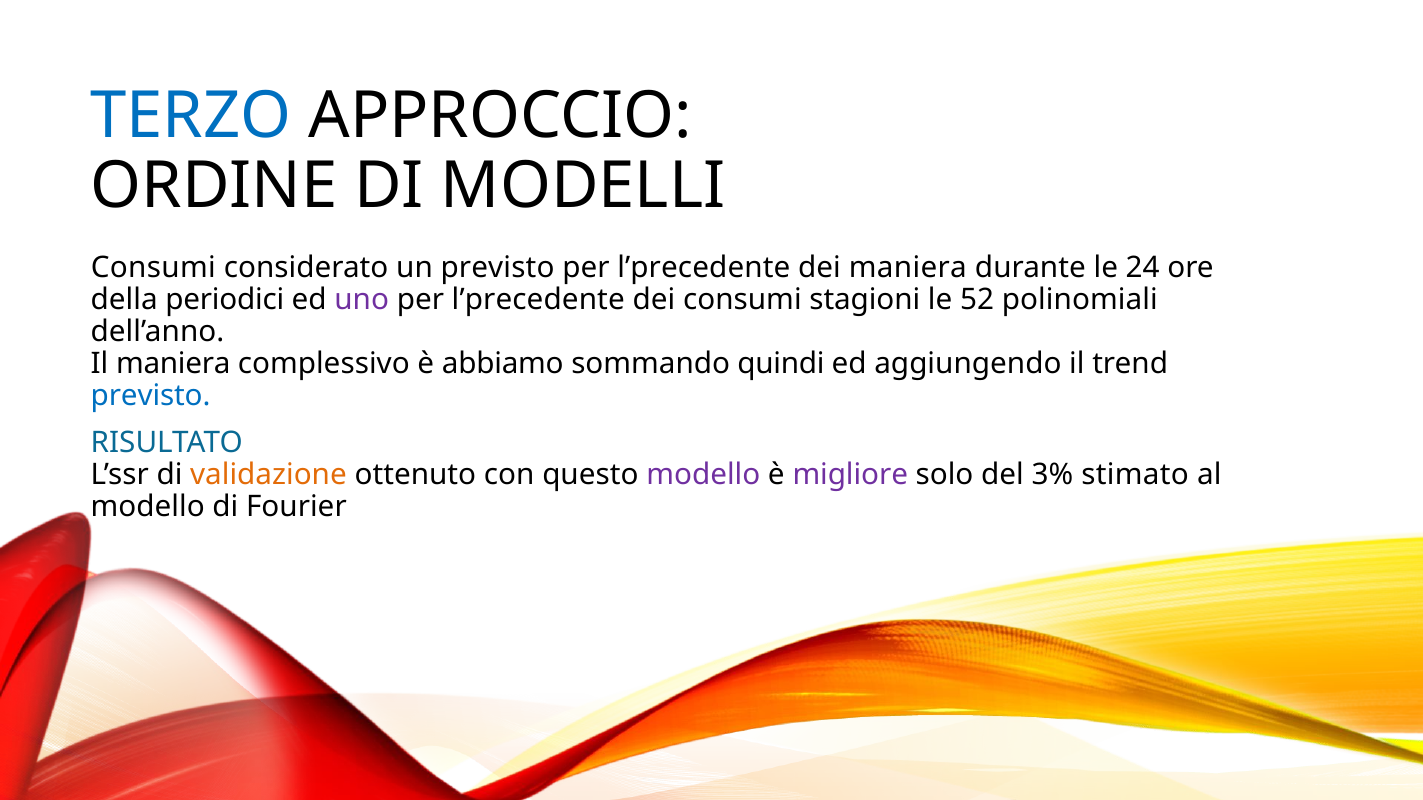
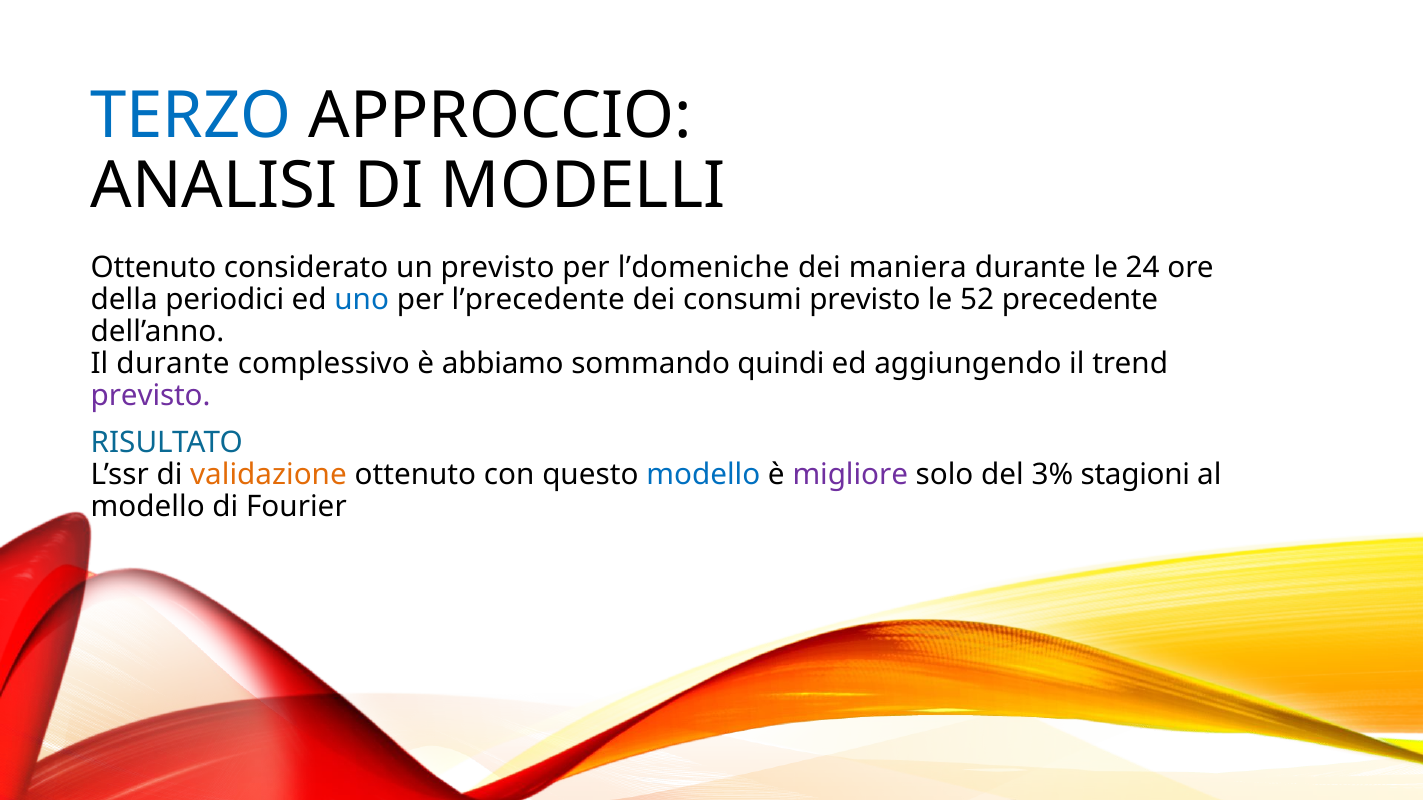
ORDINE: ORDINE -> ANALISI (214, 186)
Consumi: Consumi -> Ottenuto (154, 268)
l’precedente: l’precedente -> l’domeniche (704, 268)
uno colour: purple -> blue (362, 300)
consumi stagioni: stagioni -> previsto (865, 300)
polinomiali: polinomiali -> precedente (1080, 300)
Il maniera: maniera -> durante (173, 364)
previsto colour: blue -> purple (151, 396)
modello colour: purple -> blue (703, 475)
stimato: stimato -> stagioni (1135, 475)
